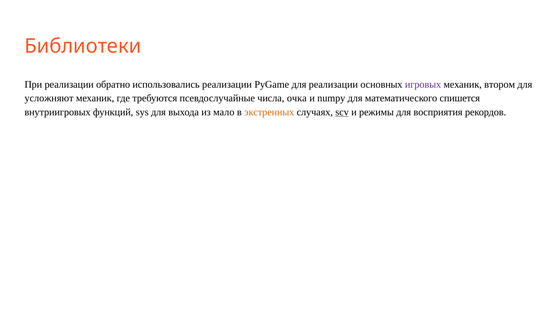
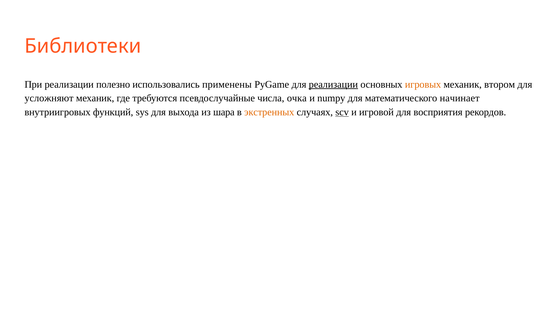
обратно: обратно -> полезно (113, 84)
использовались реализации: реализации -> применены (227, 84)
реализации underline: none -> present (333, 84)
игровых colour: purple -> orange (423, 84)
спишется: спишется -> начинает (460, 98)
мало: мало -> шара (224, 112)
режимы: режимы -> игровой (376, 112)
